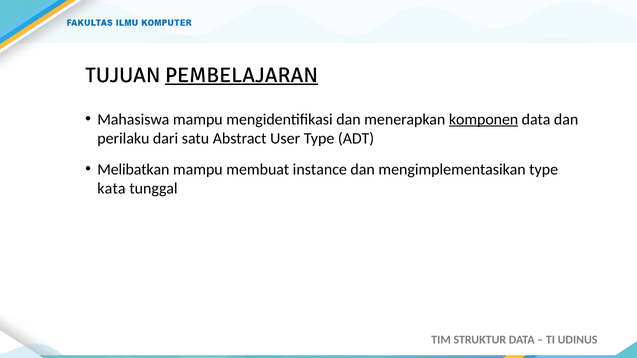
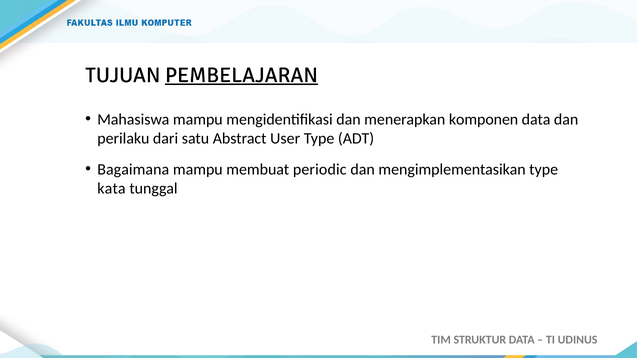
komponen underline: present -> none (484, 119)
Melibatkan: Melibatkan -> Bagaimana (133, 170)
instance: instance -> periodic (320, 170)
